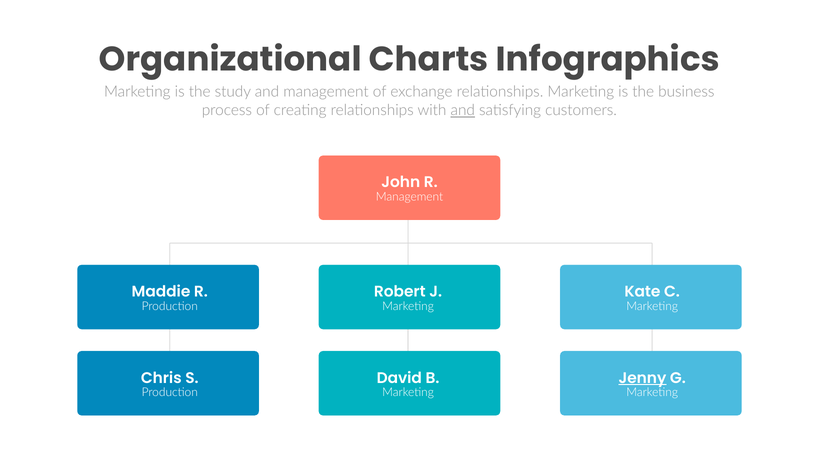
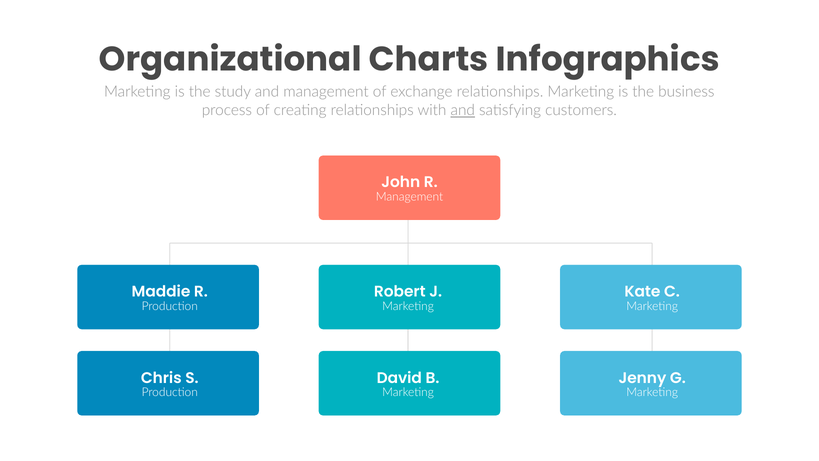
Jenny underline: present -> none (642, 378)
